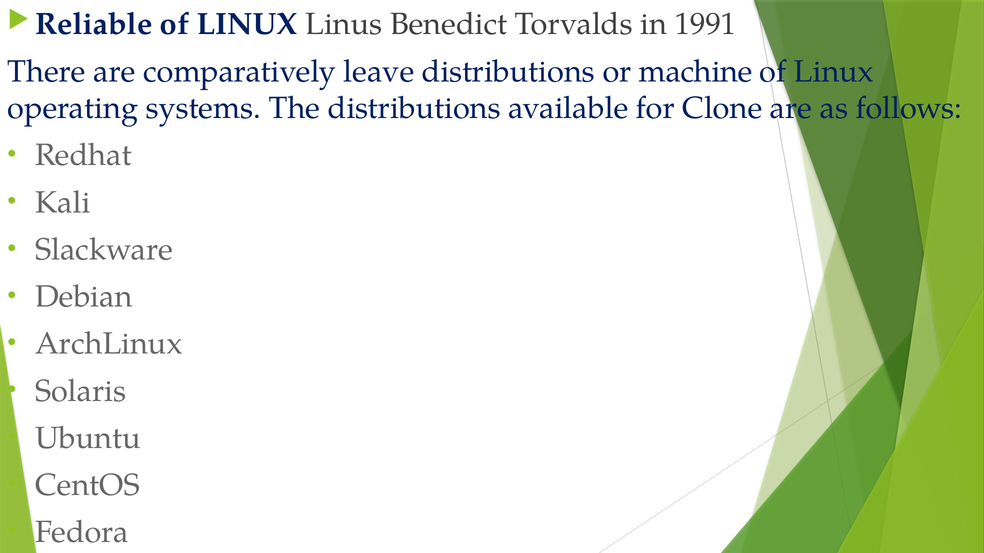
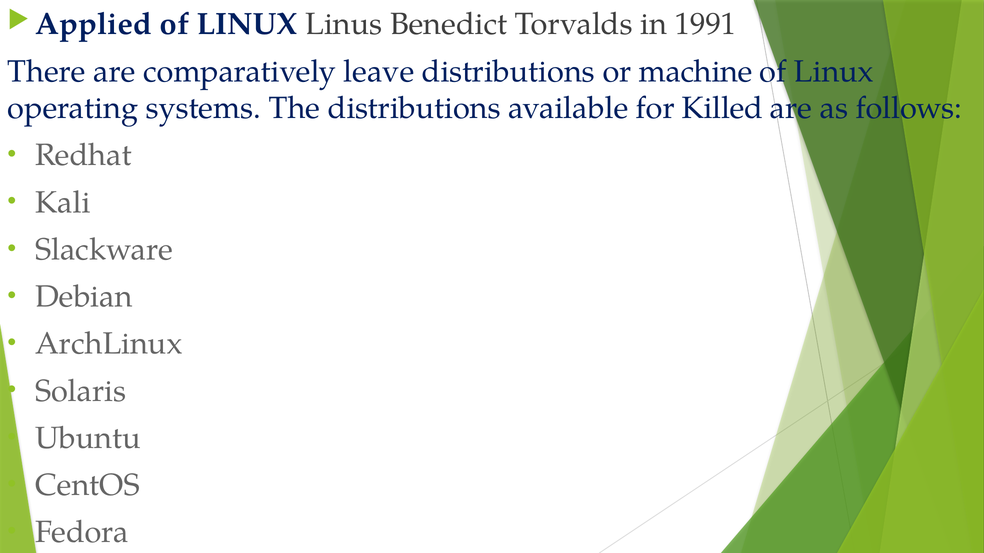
Reliable: Reliable -> Applied (94, 24)
Clone: Clone -> Killed (722, 108)
